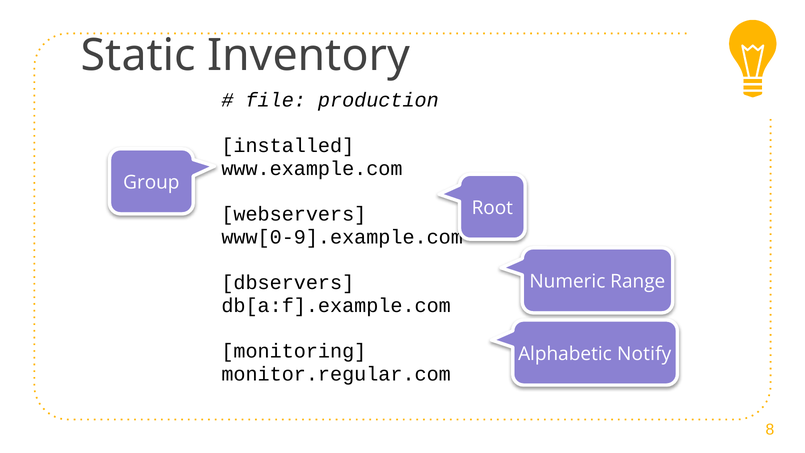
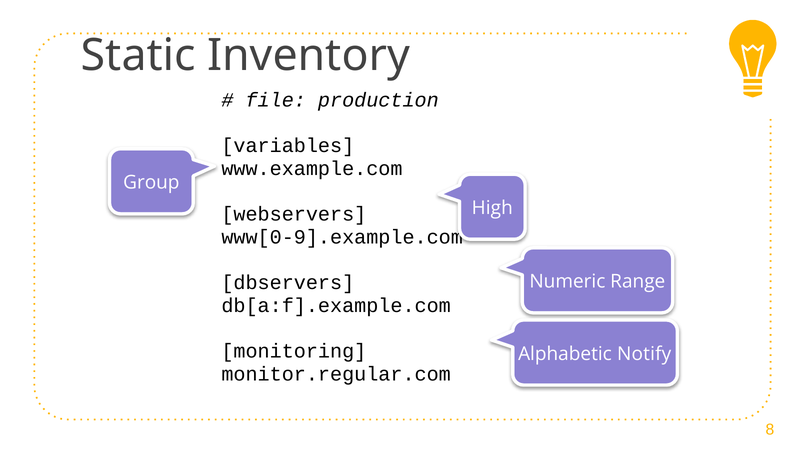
installed: installed -> variables (288, 146)
Root: Root -> High (492, 208)
